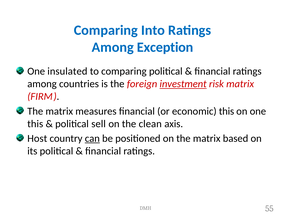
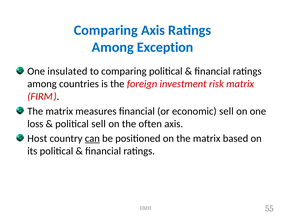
Comparing Into: Into -> Axis (153, 30)
investment underline: present -> none (183, 84)
economic this: this -> sell (226, 111)
this: this -> loss (35, 124)
clean: clean -> often (150, 124)
